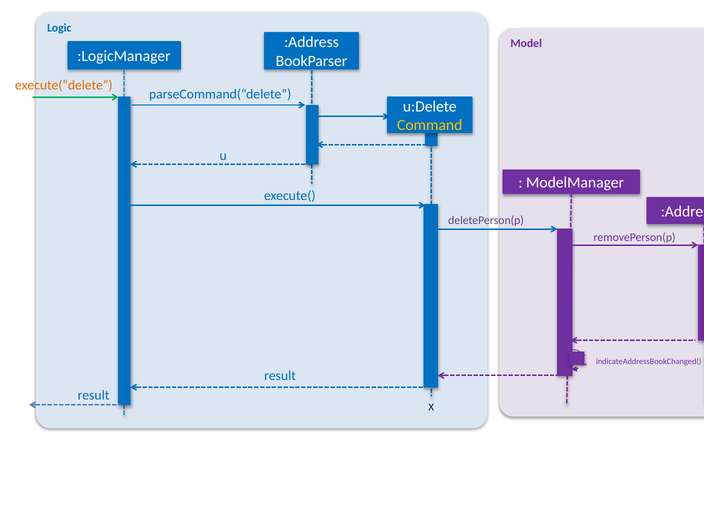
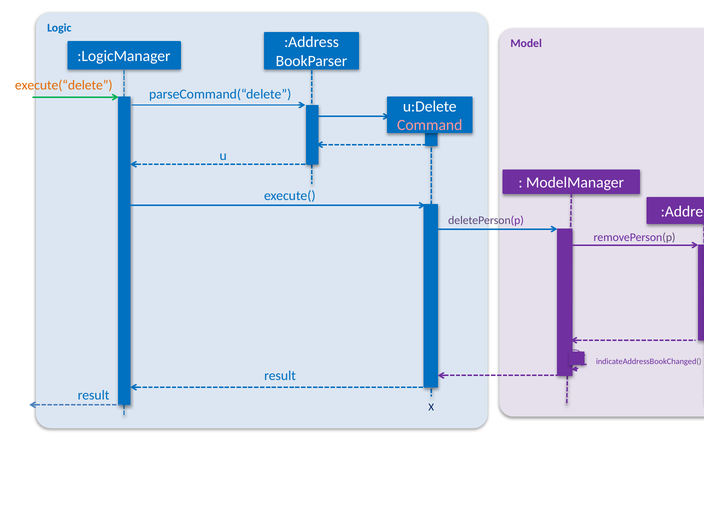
Command colour: yellow -> pink (430, 125)
